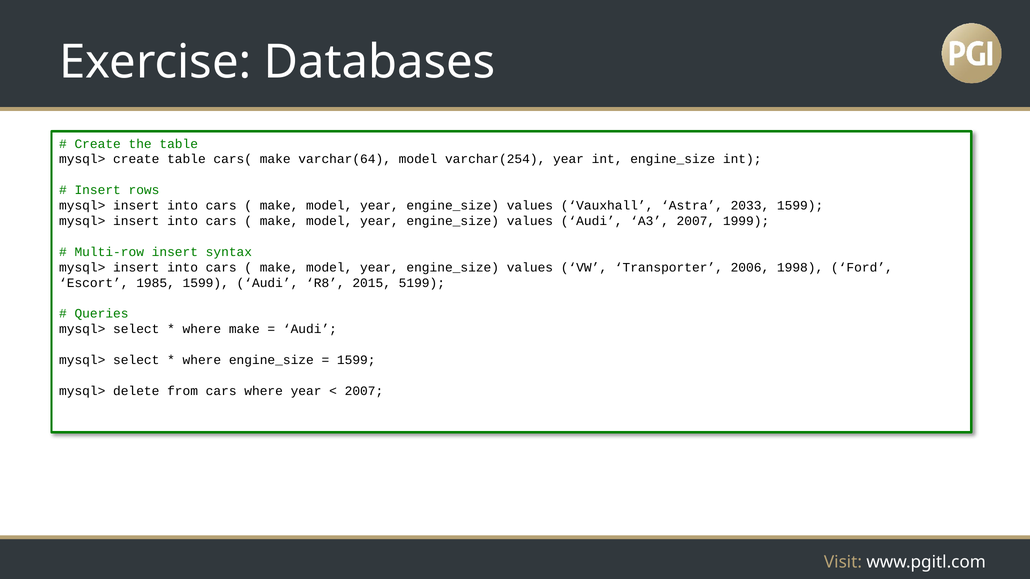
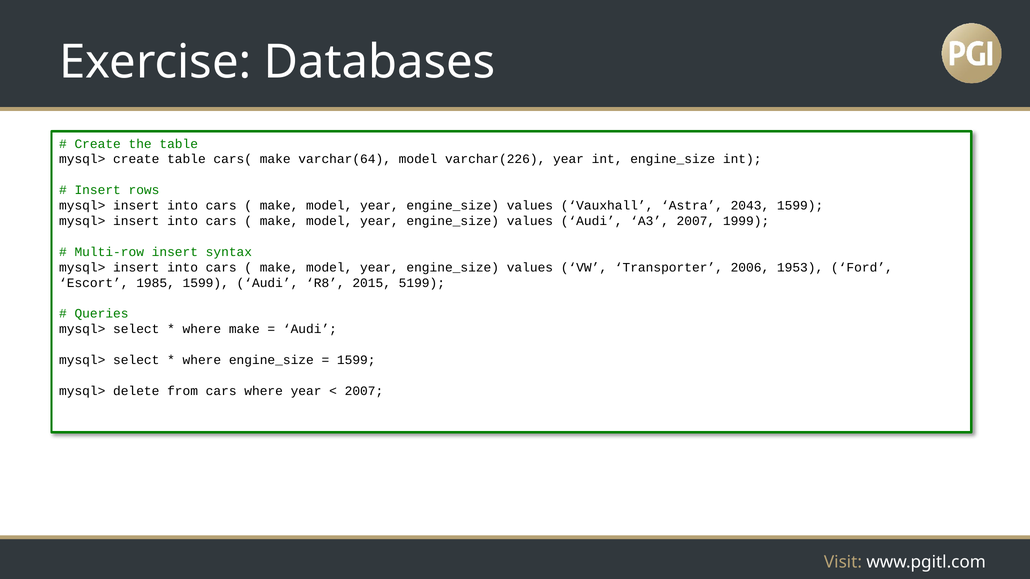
varchar(254: varchar(254 -> varchar(226 (495, 159)
2033: 2033 -> 2043 (750, 206)
1998: 1998 -> 1953 (800, 267)
